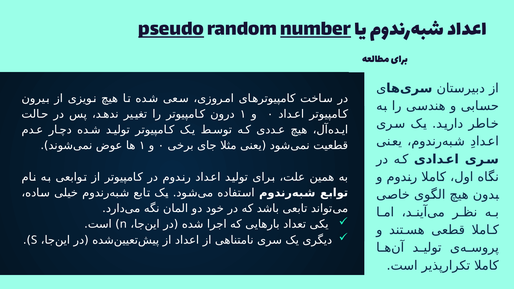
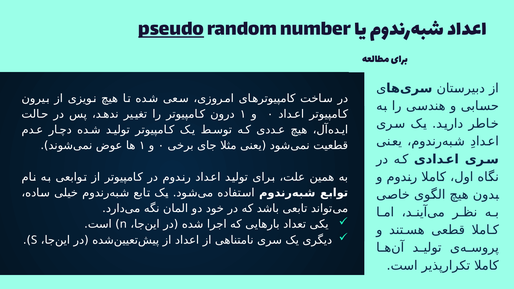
number underline: present -> none (316, 28)
